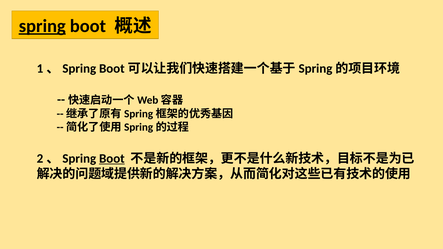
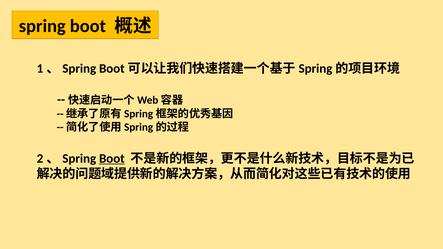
spring underline: present -> none (42, 26)
